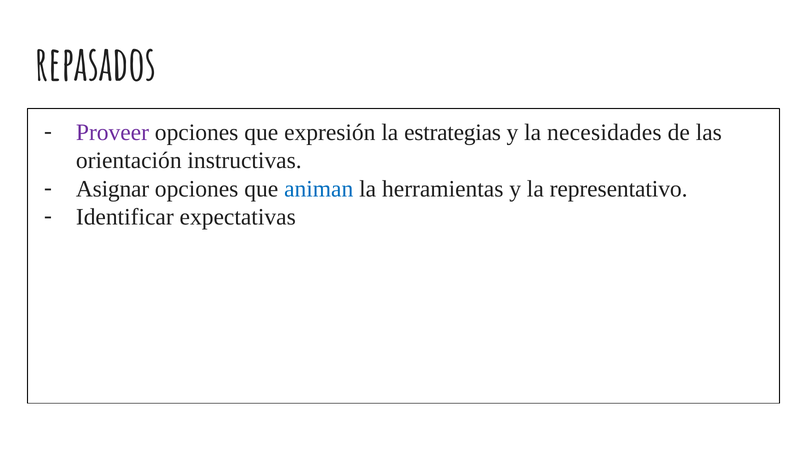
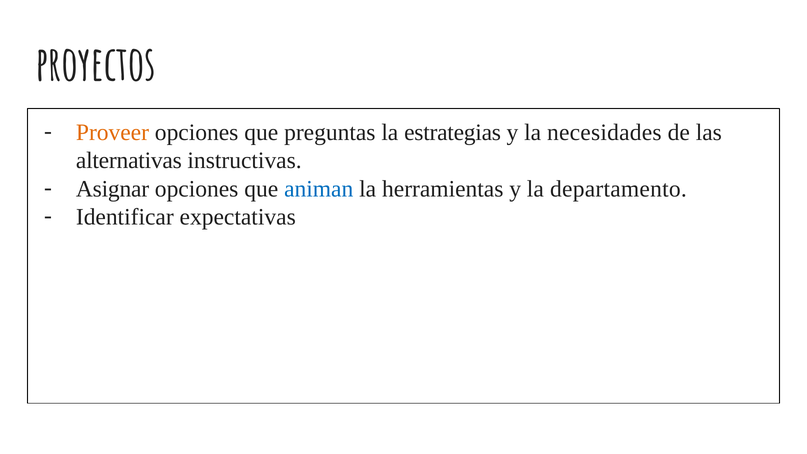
repasados: repasados -> proyectos (96, 65)
Proveer colour: purple -> orange (112, 132)
expresión: expresión -> preguntas (330, 132)
orientación: orientación -> alternativas (129, 161)
representativo: representativo -> departamento (618, 189)
